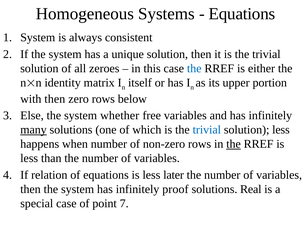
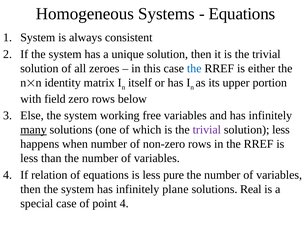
with then: then -> field (55, 99)
whether: whether -> working (120, 116)
trivial colour: blue -> purple (207, 130)
the underline: present -> none (234, 144)
later: later -> pure (174, 175)
proof: proof -> plane (175, 190)
point 7: 7 -> 4 (124, 204)
